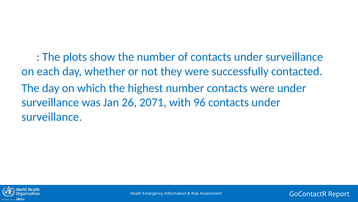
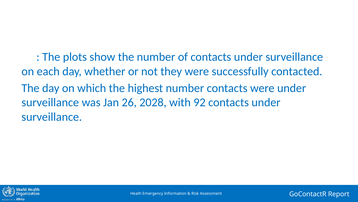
2071: 2071 -> 2028 (153, 102)
96: 96 -> 92 (200, 102)
